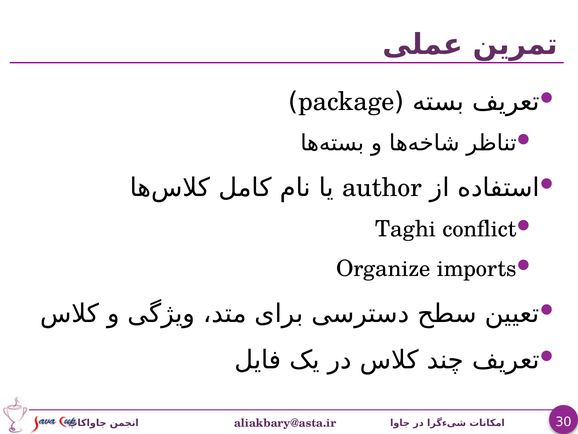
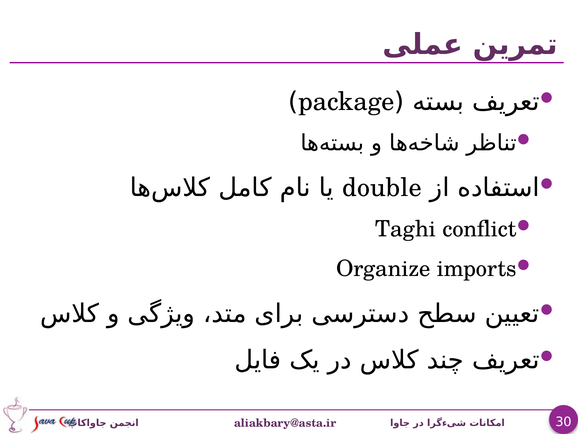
author: author -> double (382, 188)
